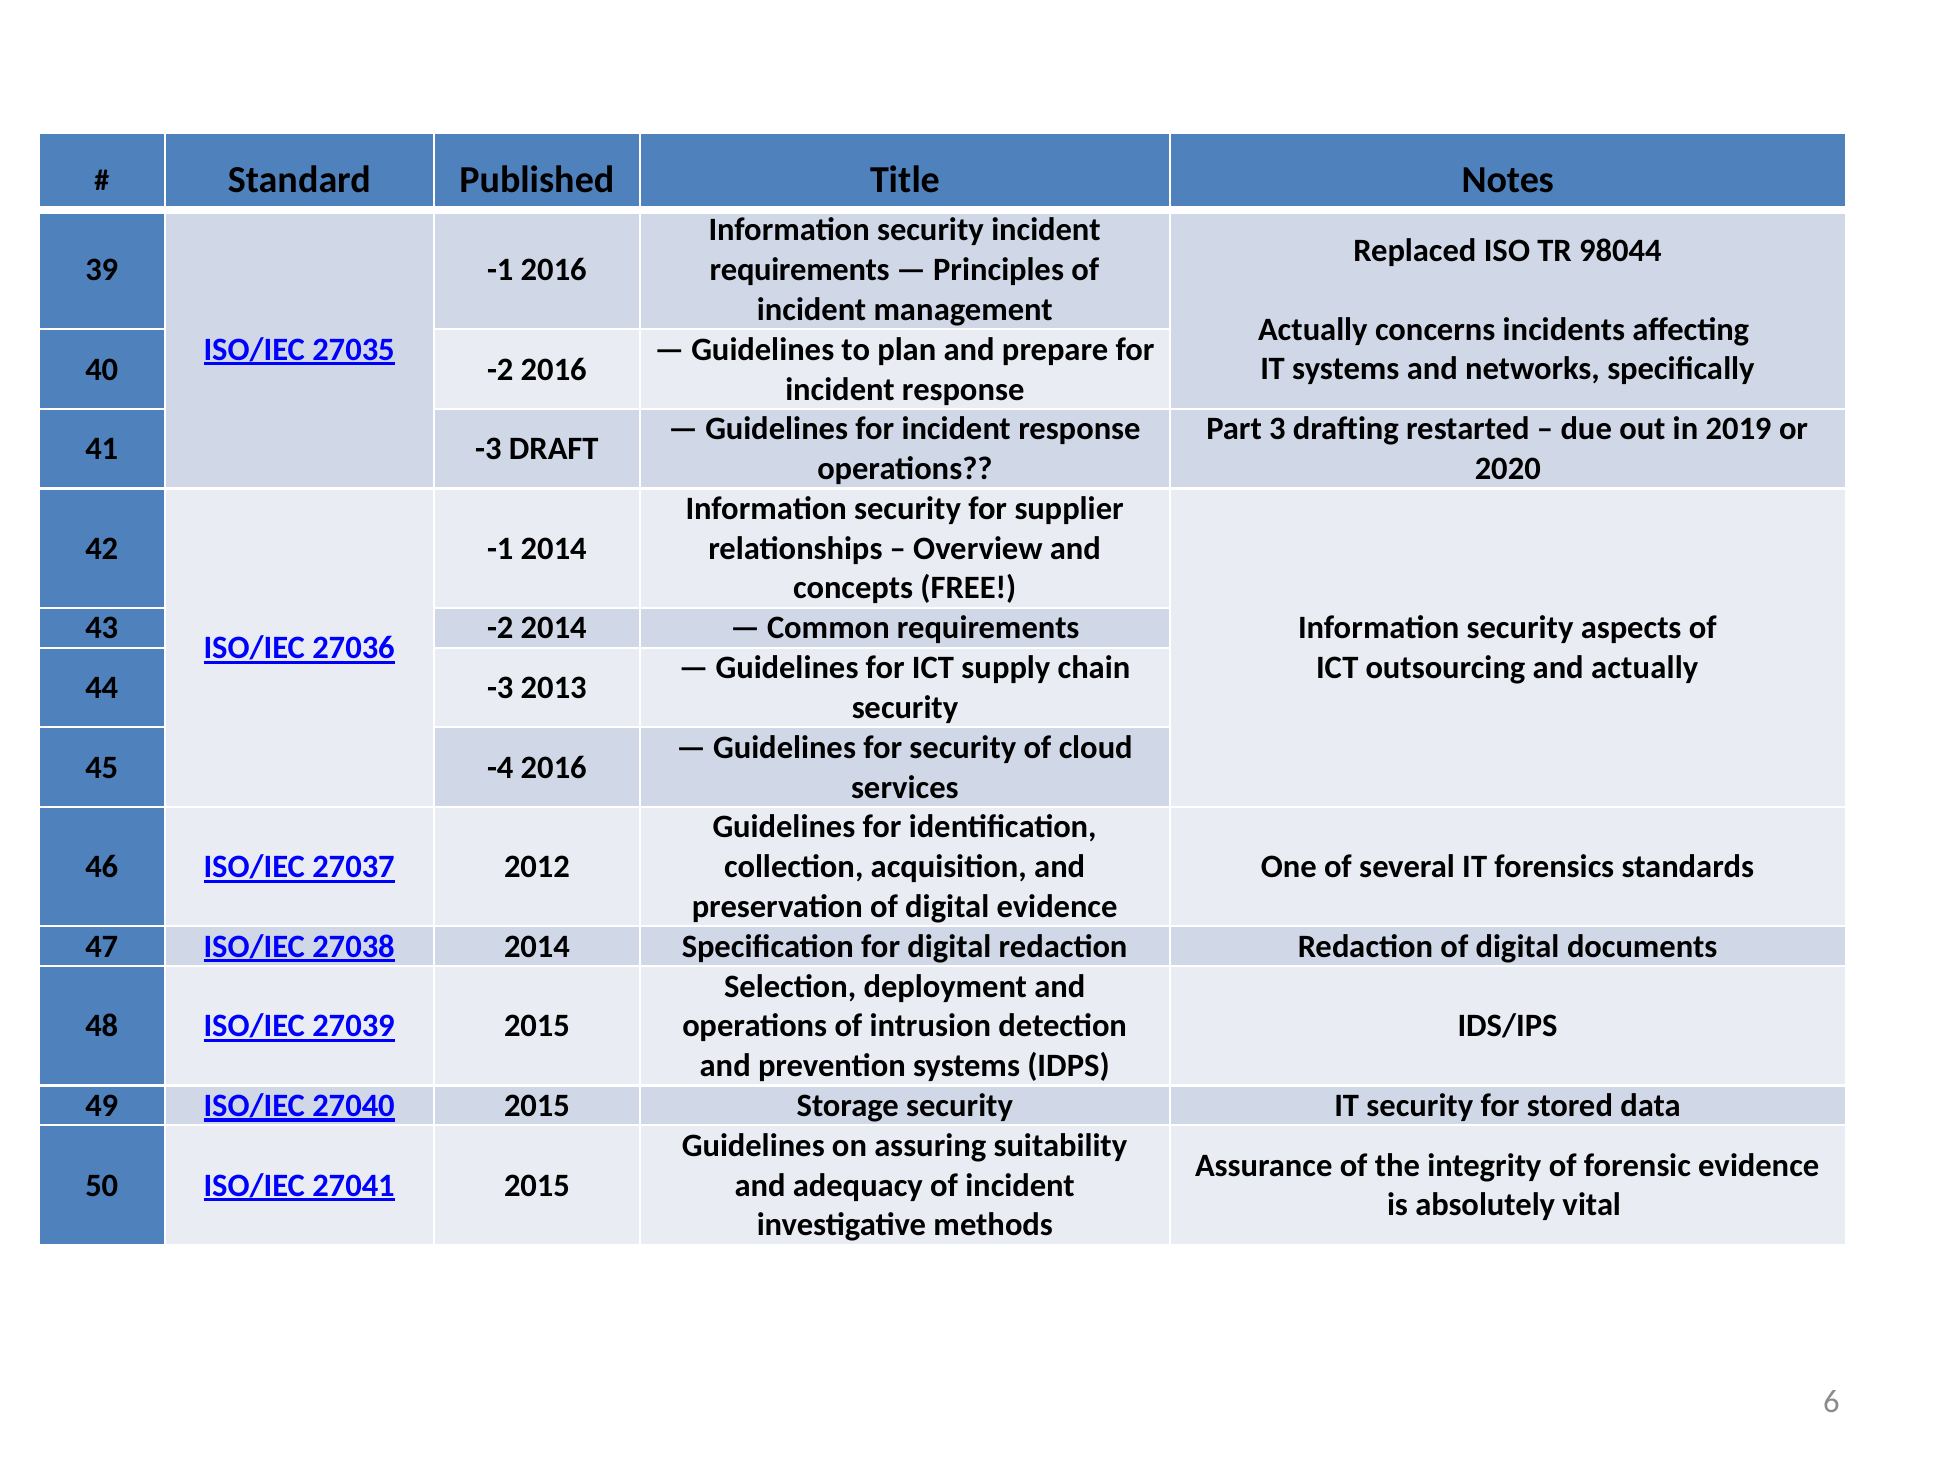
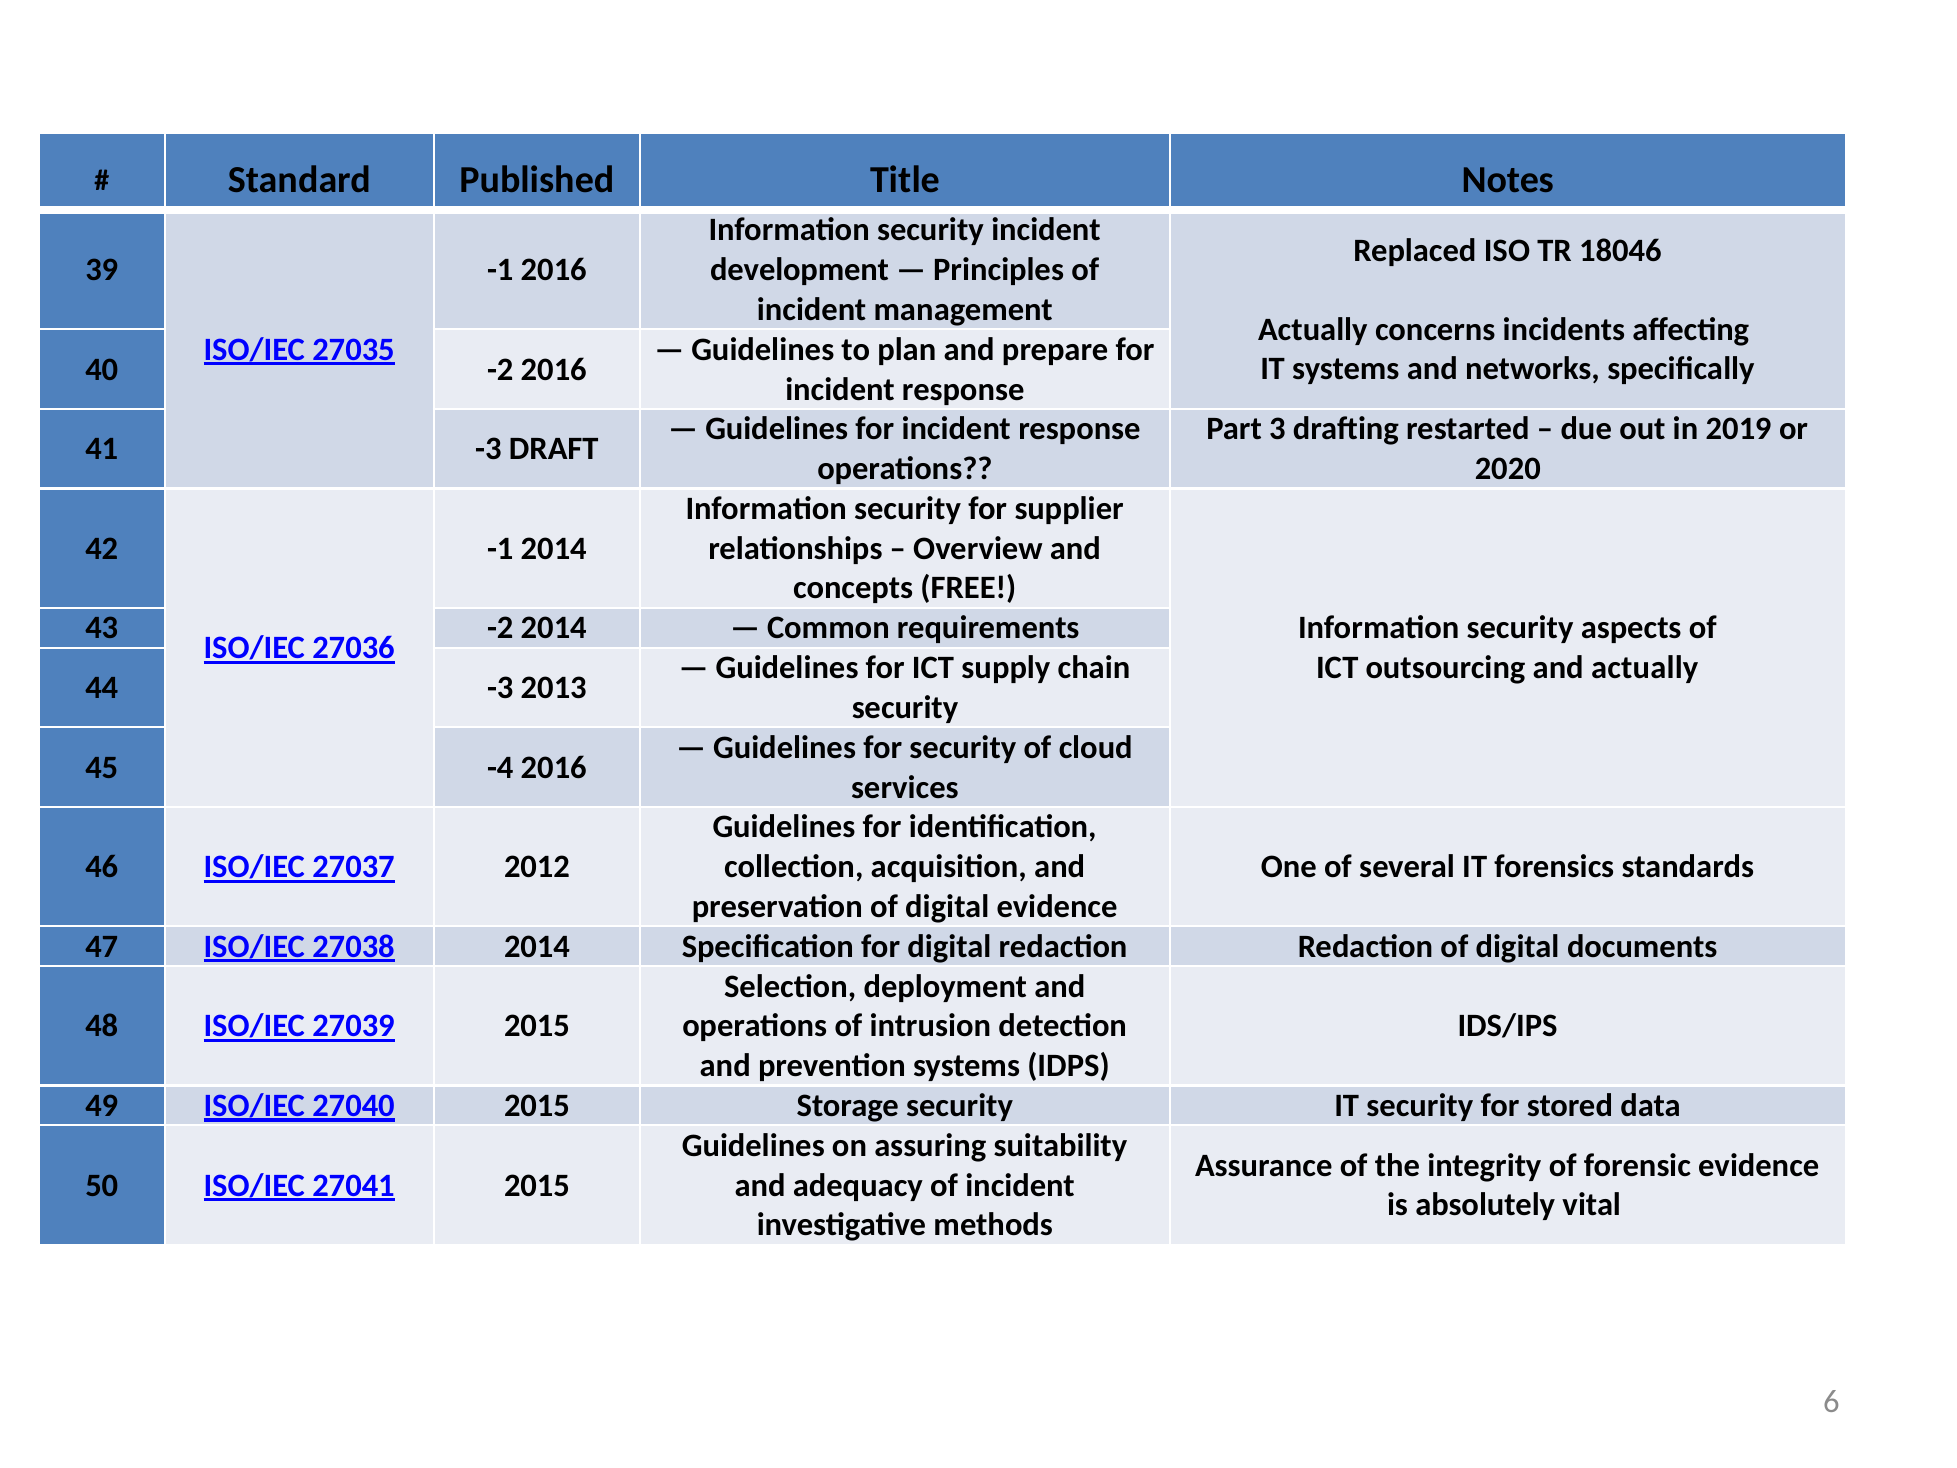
98044: 98044 -> 18046 (1620, 250)
requirements: requirements -> development (800, 270)
